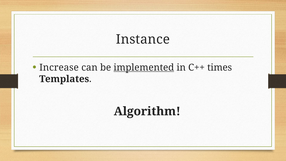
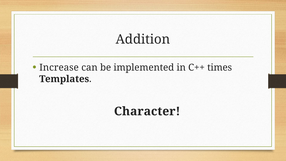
Instance: Instance -> Addition (143, 39)
implemented underline: present -> none (144, 67)
Algorithm: Algorithm -> Character (147, 111)
